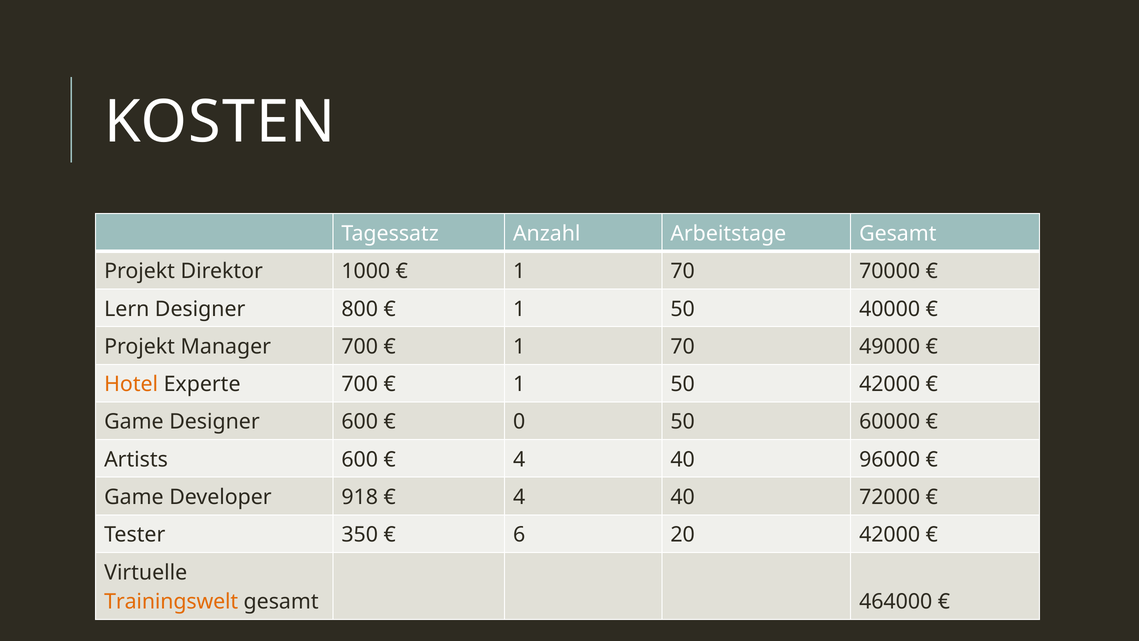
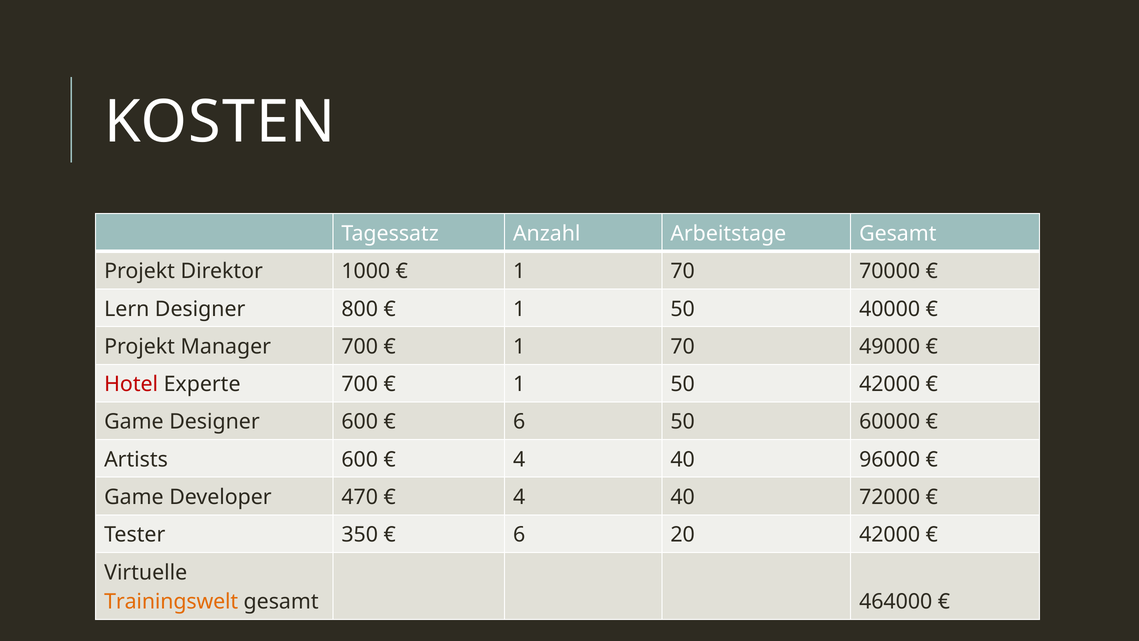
Hotel colour: orange -> red (131, 384)
0: 0 -> 6 (519, 422)
918: 918 -> 470 (360, 497)
